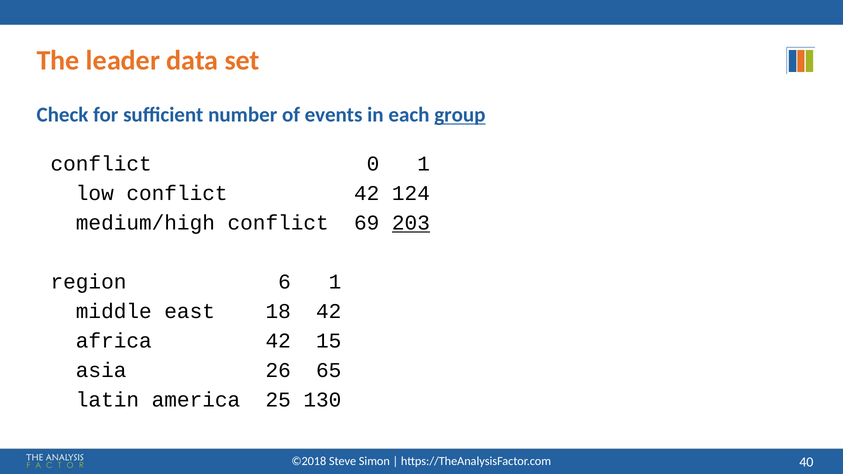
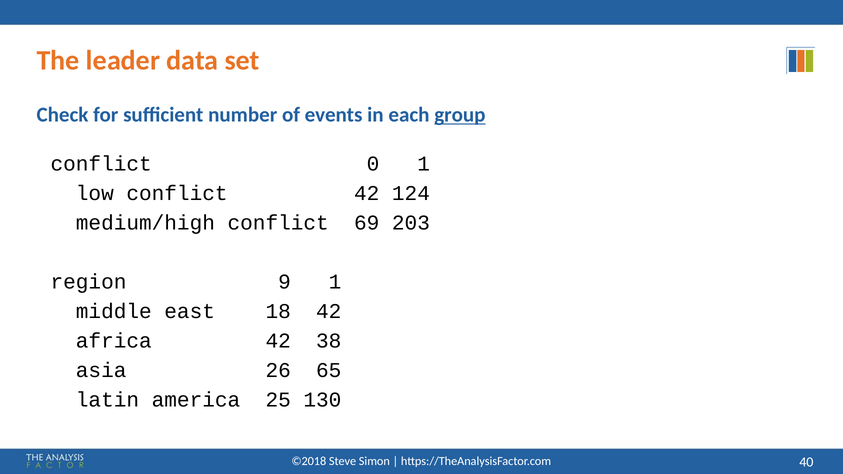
203 underline: present -> none (411, 223)
6: 6 -> 9 (284, 282)
15: 15 -> 38 (329, 341)
